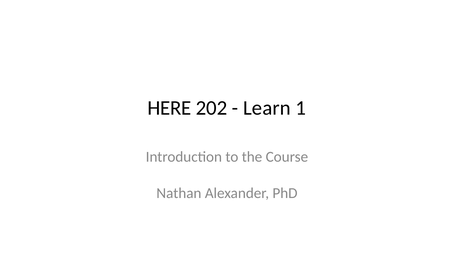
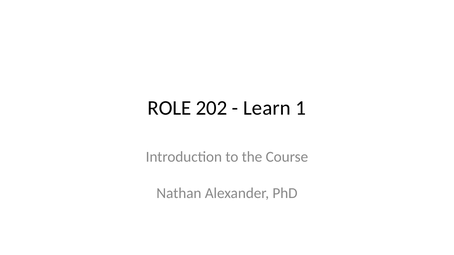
HERE: HERE -> ROLE (169, 108)
